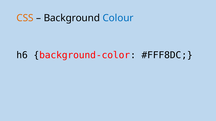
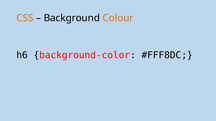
Colour colour: blue -> orange (118, 18)
